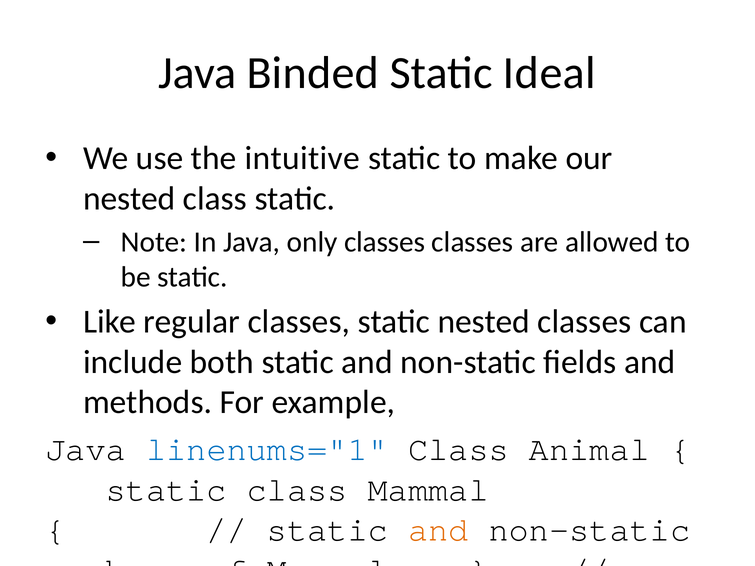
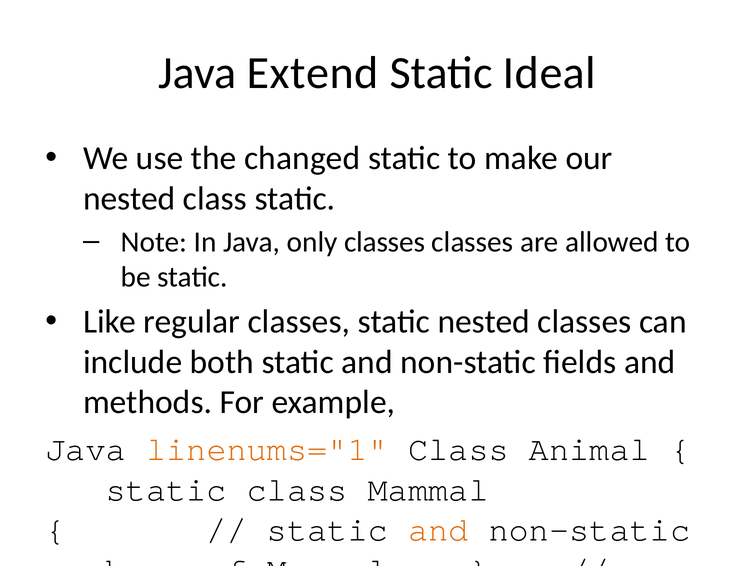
Binded: Binded -> Extend (313, 73)
intuitive: intuitive -> changed (302, 158)
linenums="1 colour: blue -> orange (267, 450)
